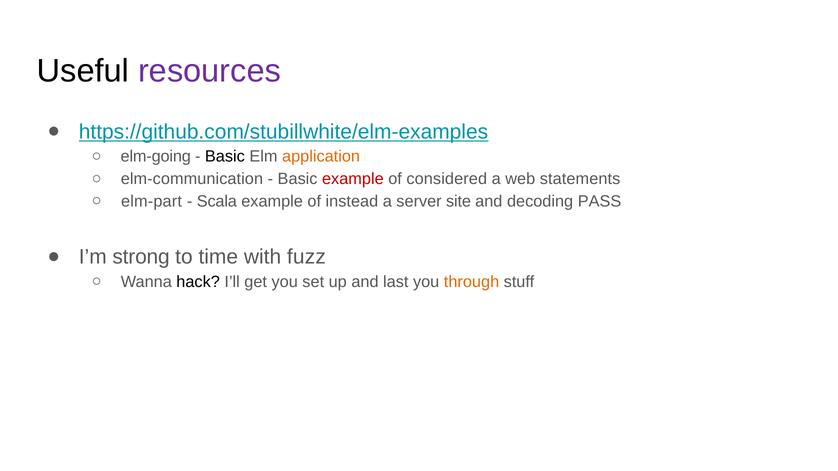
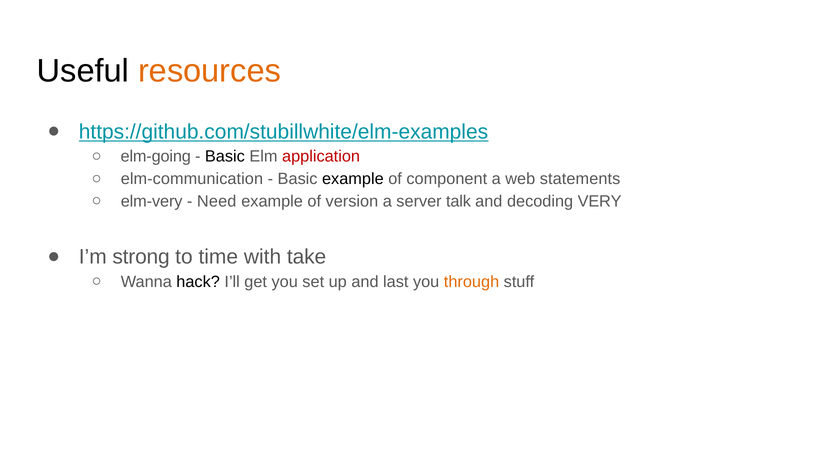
resources colour: purple -> orange (209, 71)
application colour: orange -> red (321, 157)
example colour: red -> black (353, 179)
considered: considered -> component (447, 179)
elm-part: elm-part -> elm-very (152, 202)
Scala: Scala -> Need (217, 202)
instead: instead -> version (352, 202)
site: site -> talk (459, 202)
PASS: PASS -> VERY (600, 202)
fuzz: fuzz -> take (307, 257)
